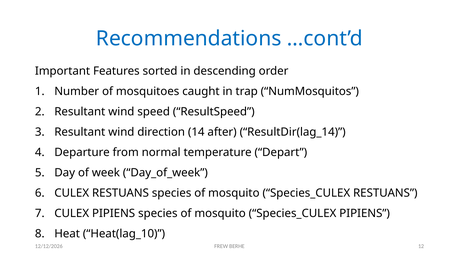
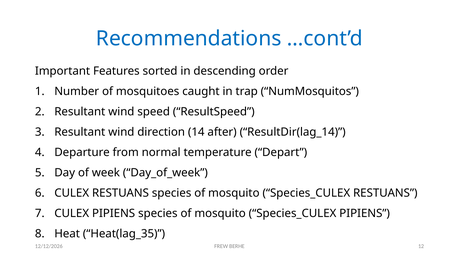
Heat(lag_10: Heat(lag_10 -> Heat(lag_35 (124, 234)
